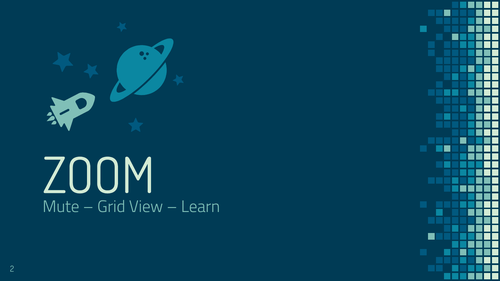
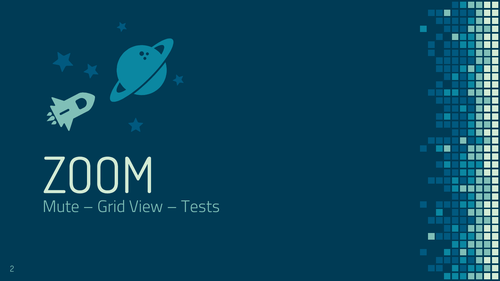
Learn: Learn -> Tests (200, 207)
